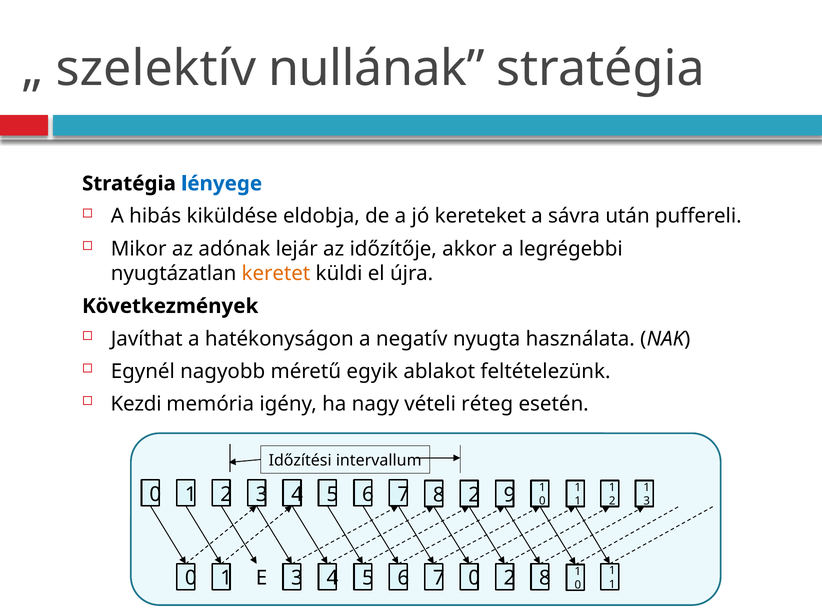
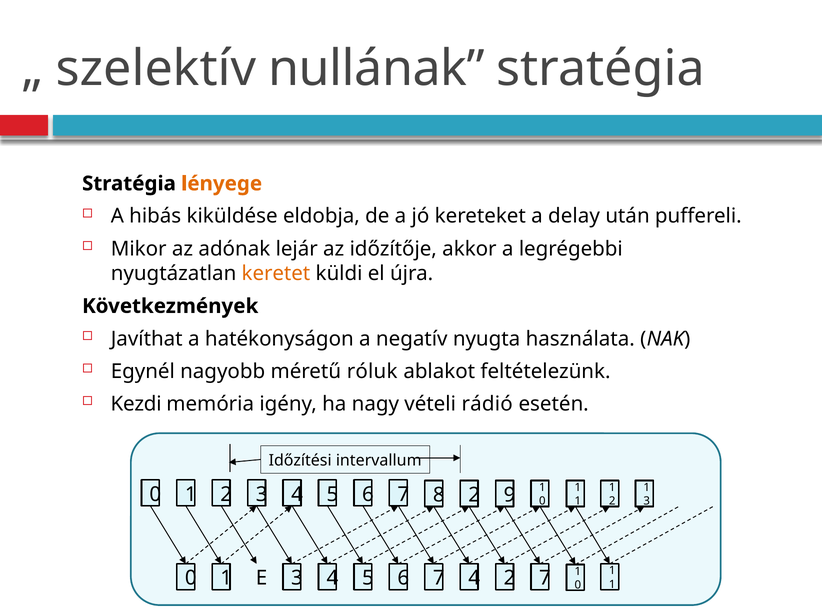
lényege colour: blue -> orange (222, 184)
sávra: sávra -> delay (574, 216)
egyik: egyik -> róluk (372, 372)
réteg: réteg -> rádió (487, 404)
7 0: 0 -> 4 (474, 579)
2 8: 8 -> 7 (545, 579)
